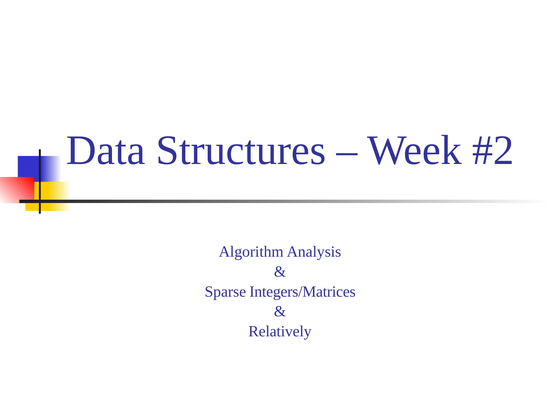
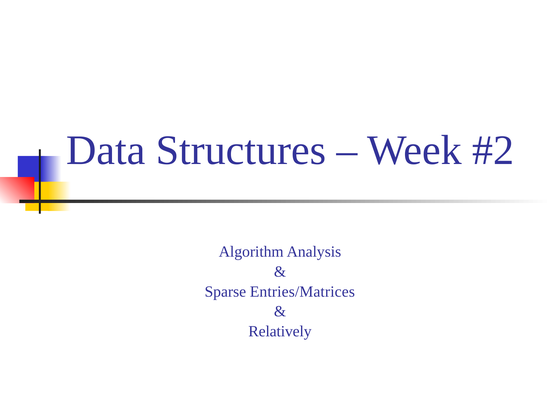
Integers/Matrices: Integers/Matrices -> Entries/Matrices (302, 292)
